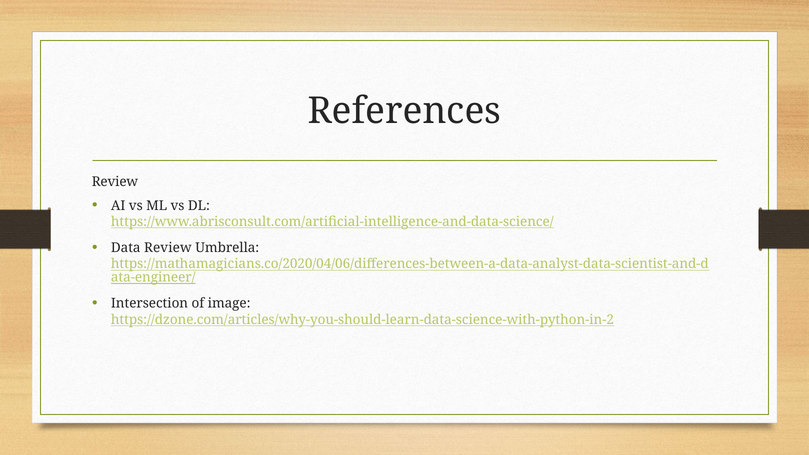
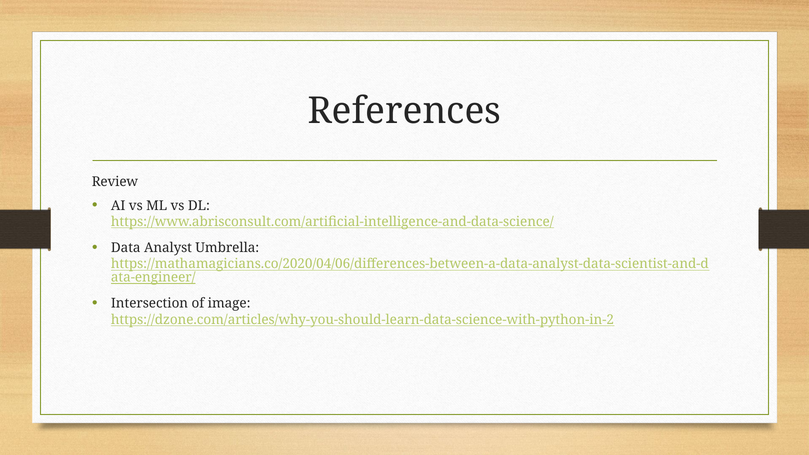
Data Review: Review -> Analyst (168, 248)
